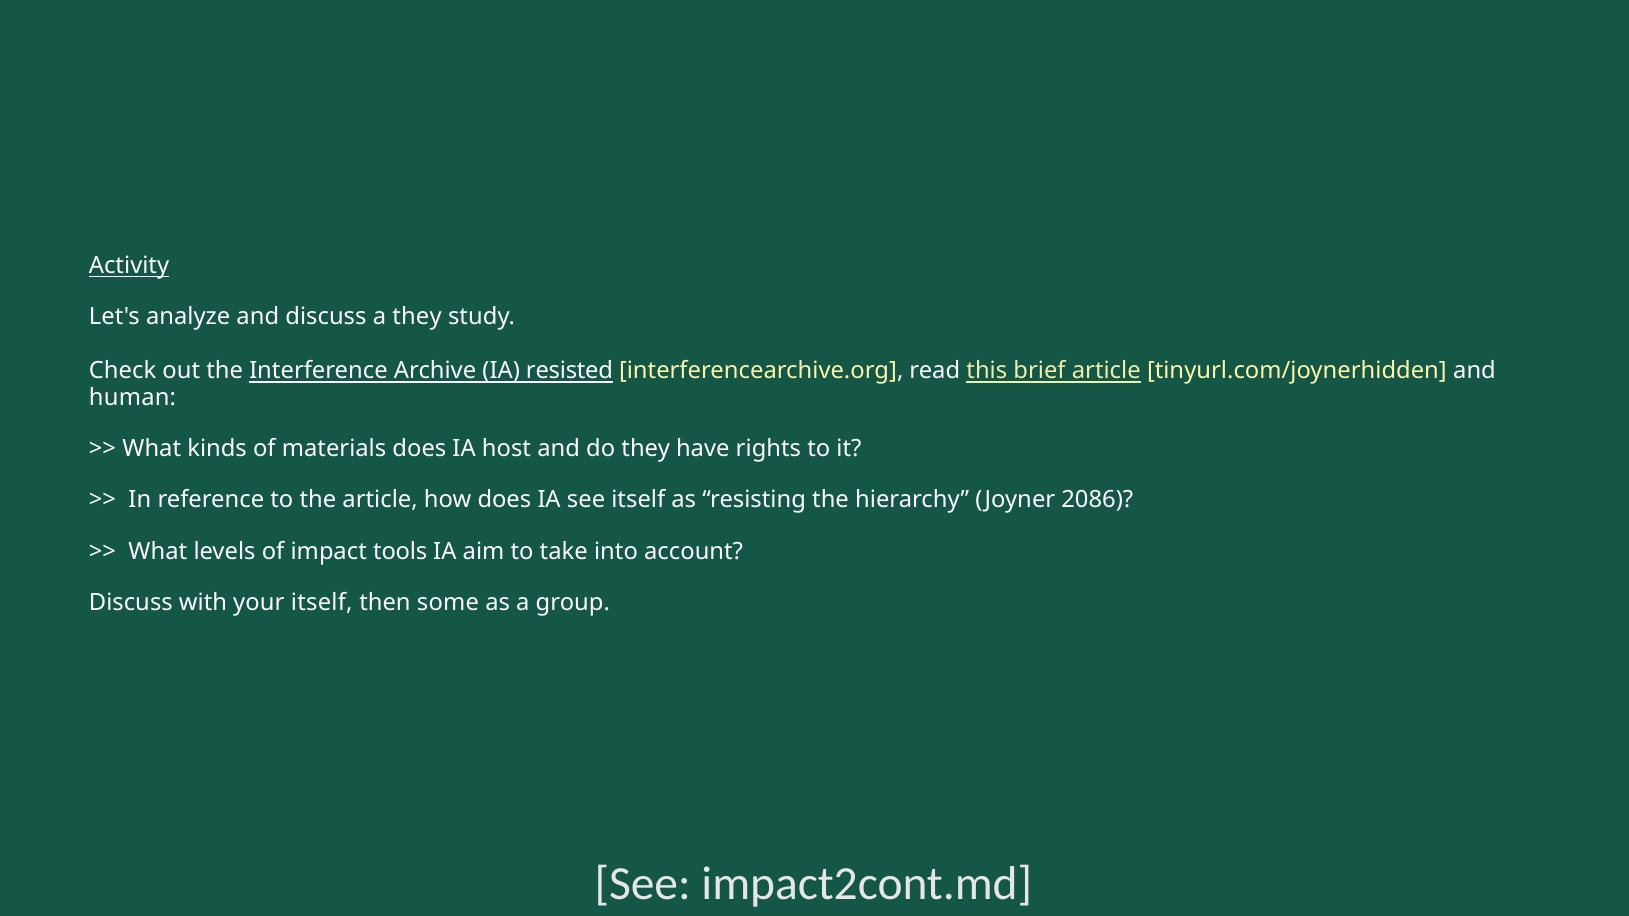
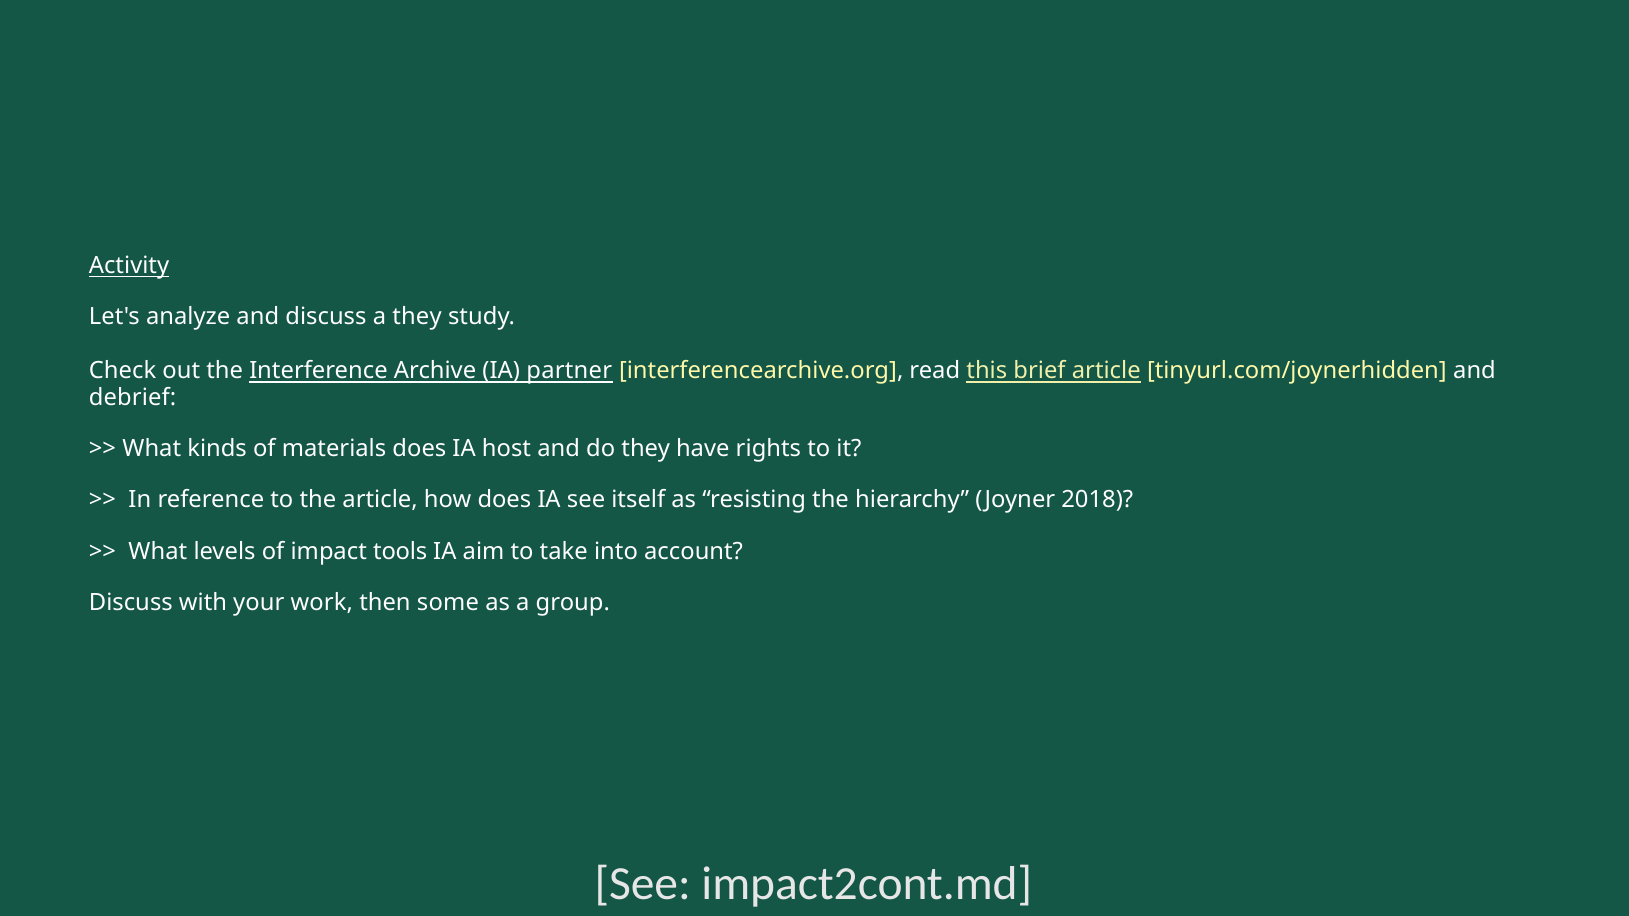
resisted: resisted -> partner (569, 371)
human: human -> debrief (133, 397)
2086: 2086 -> 2018 (1097, 500)
your itself: itself -> work (322, 603)
